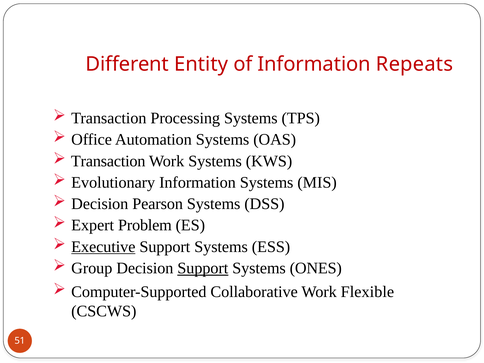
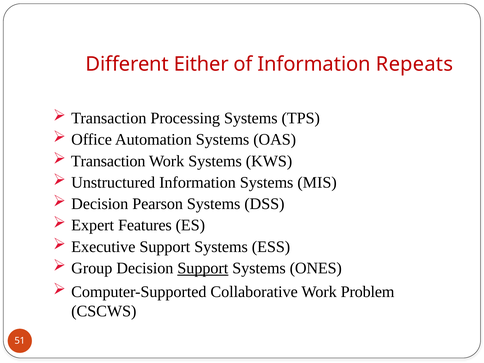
Entity: Entity -> Either (201, 64)
Evolutionary: Evolutionary -> Unstructured (113, 182)
Problem: Problem -> Features (145, 225)
Executive underline: present -> none (103, 247)
Flexible: Flexible -> Problem (368, 292)
